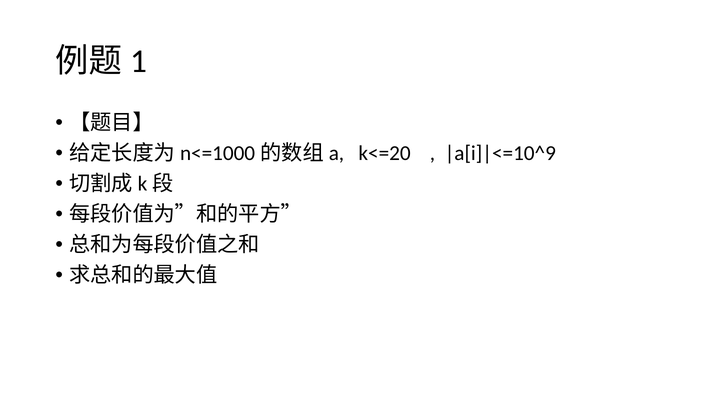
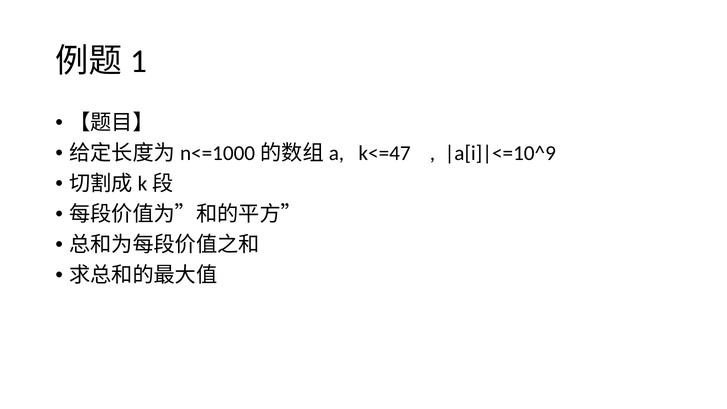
k<=20: k<=20 -> k<=47 (385, 153)
